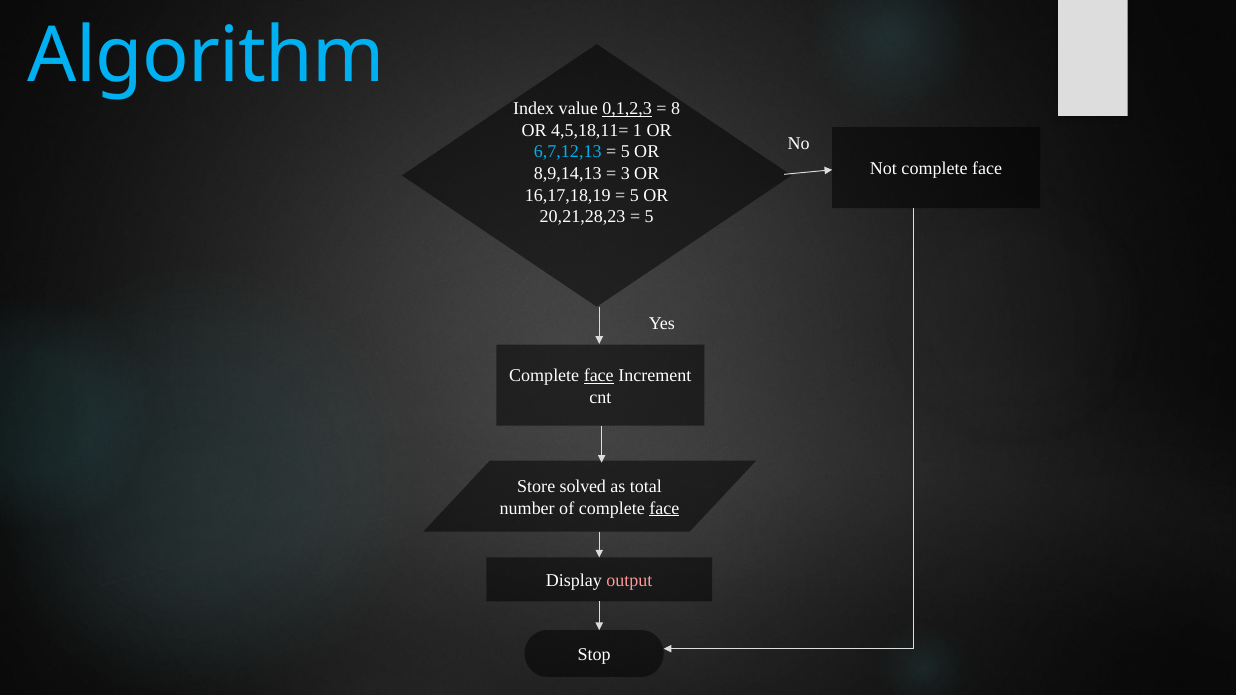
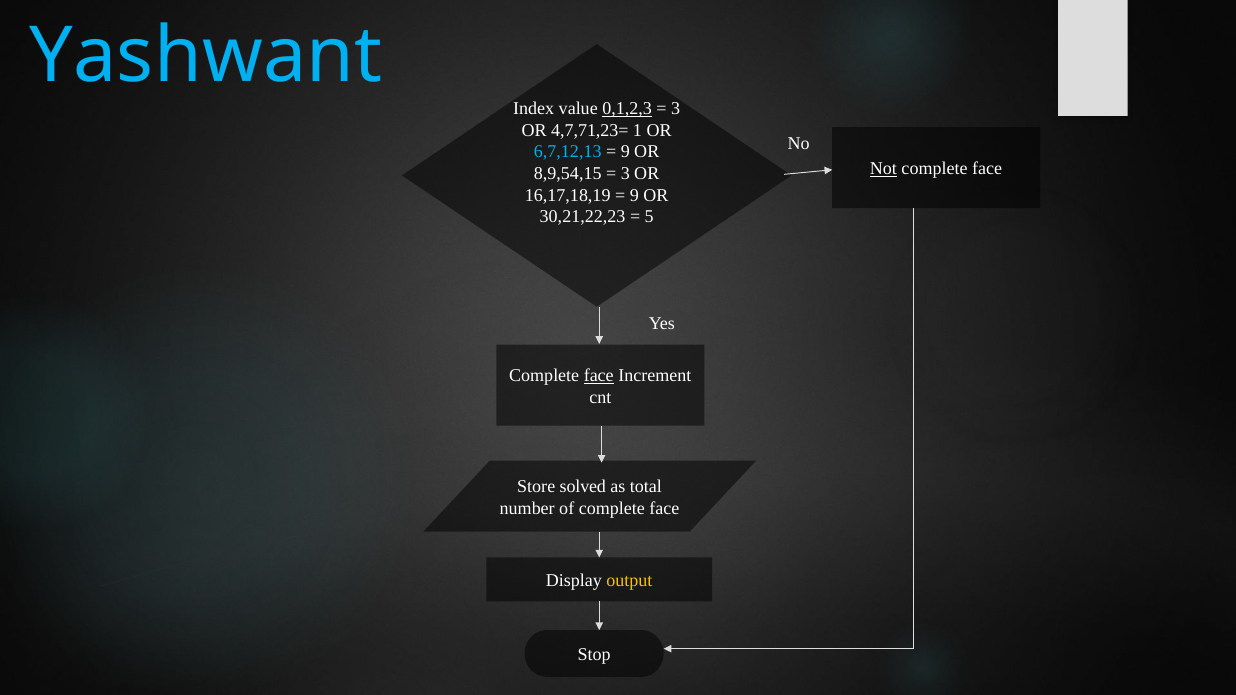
Algorithm: Algorithm -> Yashwant (206, 56)
8: 8 -> 3 (676, 109)
4,5,18,11=: 4,5,18,11= -> 4,7,71,23= (590, 130)
5: 5 -> 9 (625, 152)
Not underline: none -> present (883, 169)
8,9,14,13: 8,9,14,13 -> 8,9,54,15 (568, 174)
5: 5 -> 9 (634, 195)
20,21,28,23: 20,21,28,23 -> 30,21,22,23 (583, 217)
face underline: present -> none (664, 508)
output colour: pink -> yellow (629, 581)
